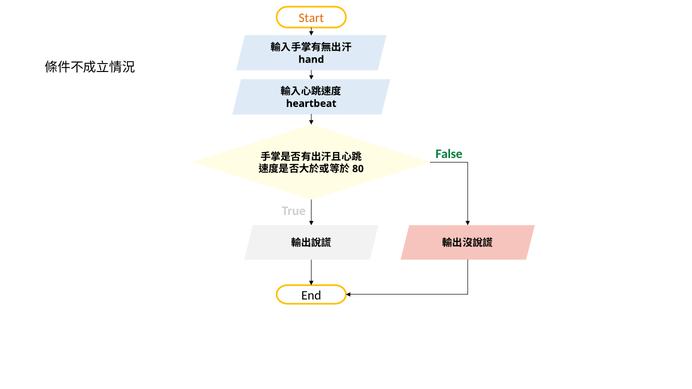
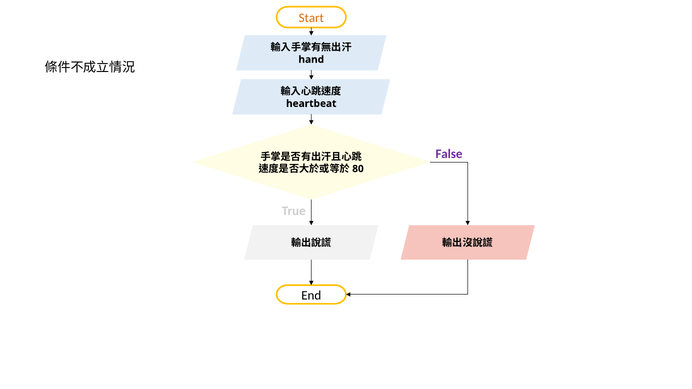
False colour: green -> purple (449, 154)
